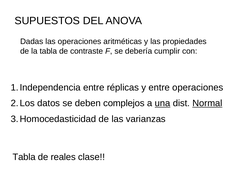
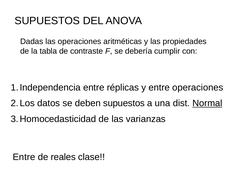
deben complejos: complejos -> supuestos (124, 103)
una underline: present -> none (163, 103)
Tabla: Tabla -> Entre (24, 157)
